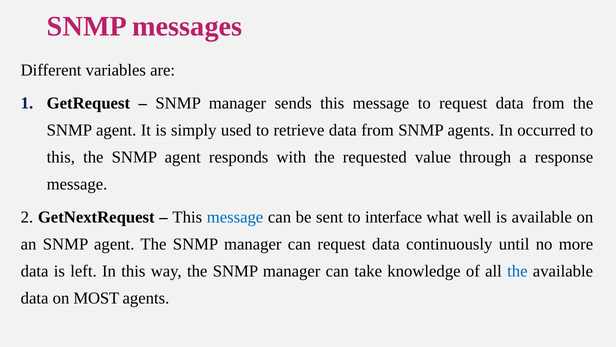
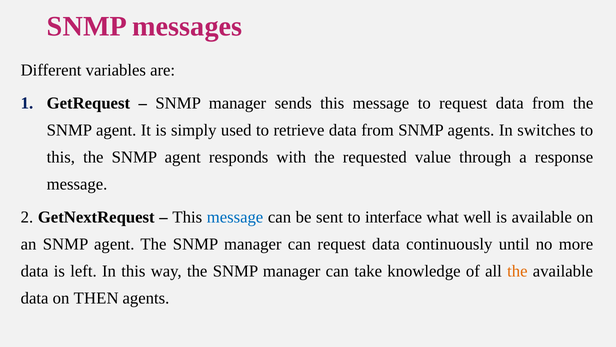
occurred: occurred -> switches (546, 130)
the colour: blue -> orange (517, 271)
MOST: MOST -> THEN (96, 298)
